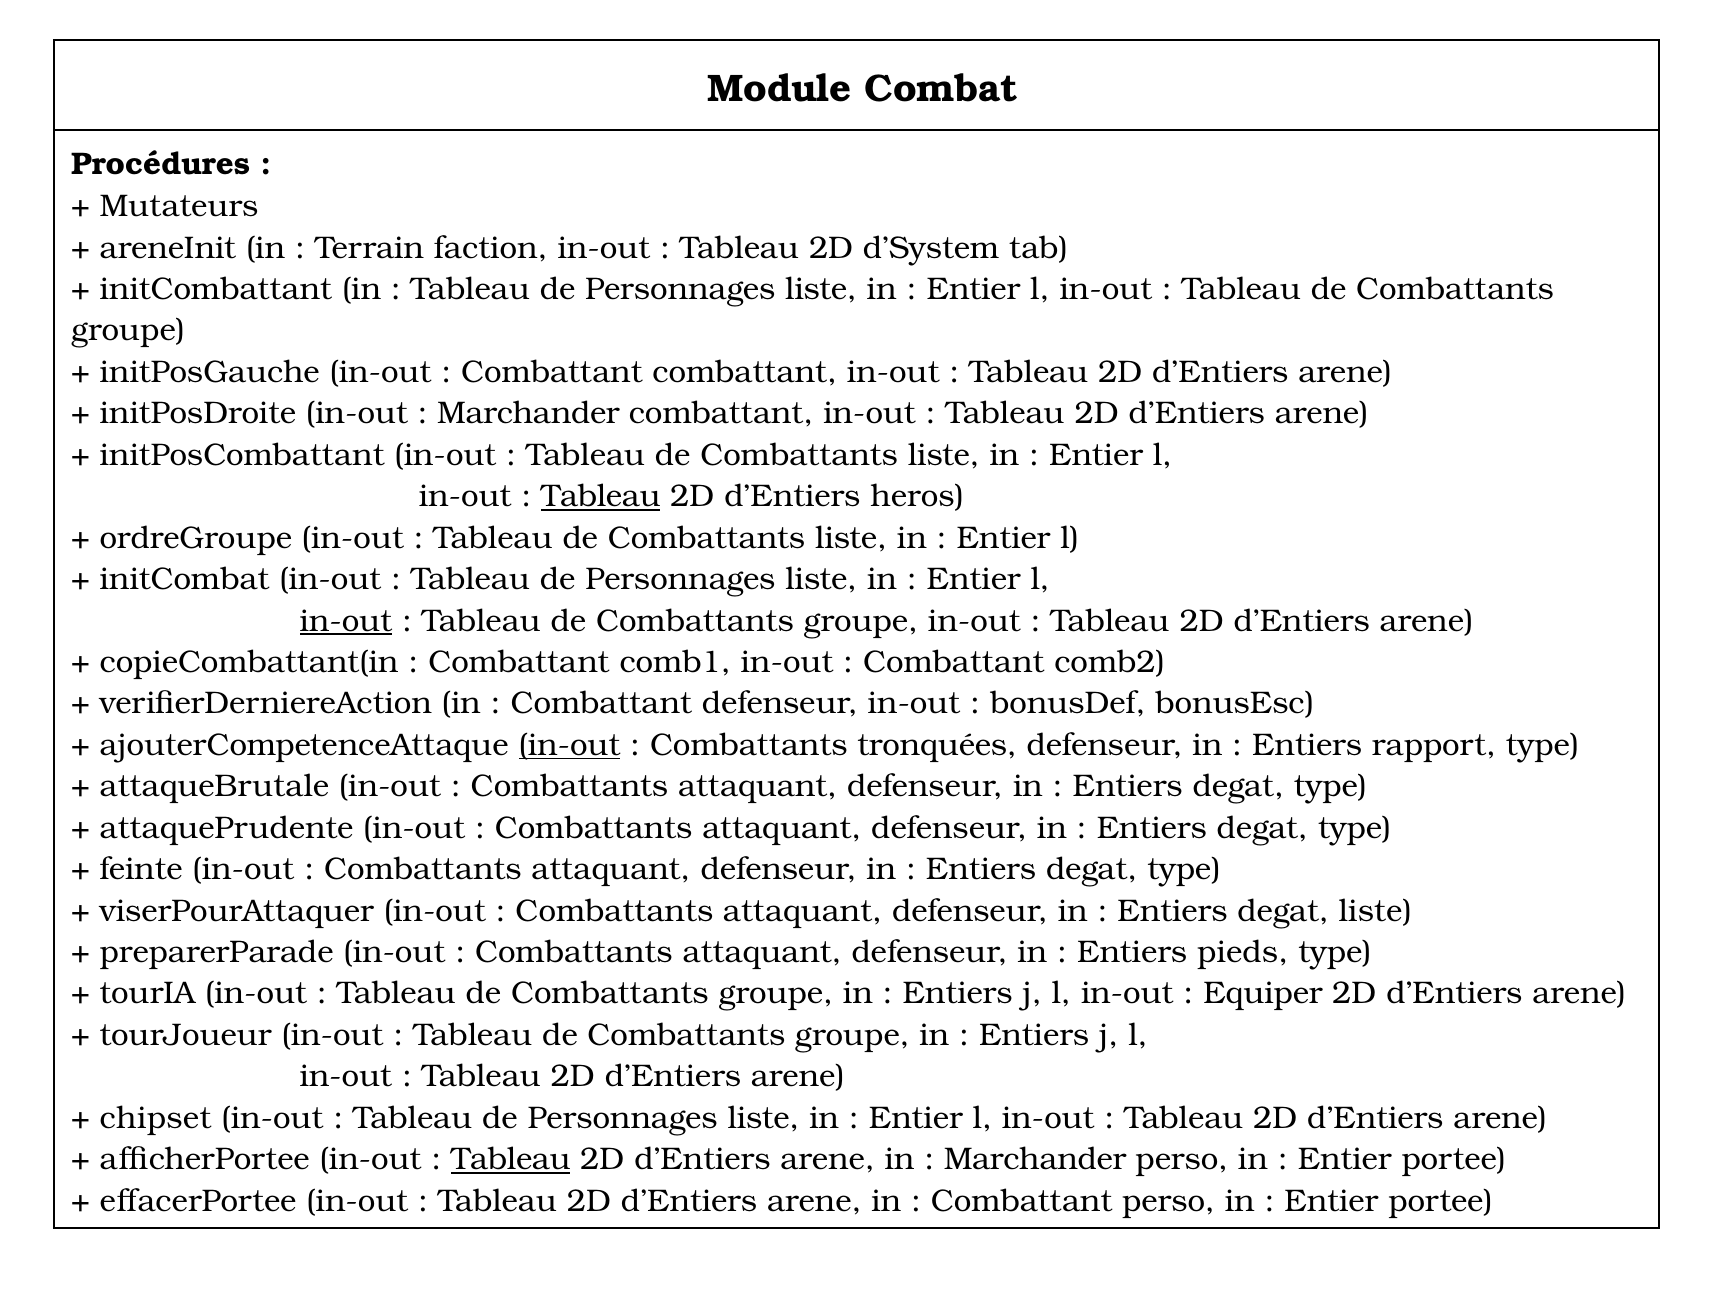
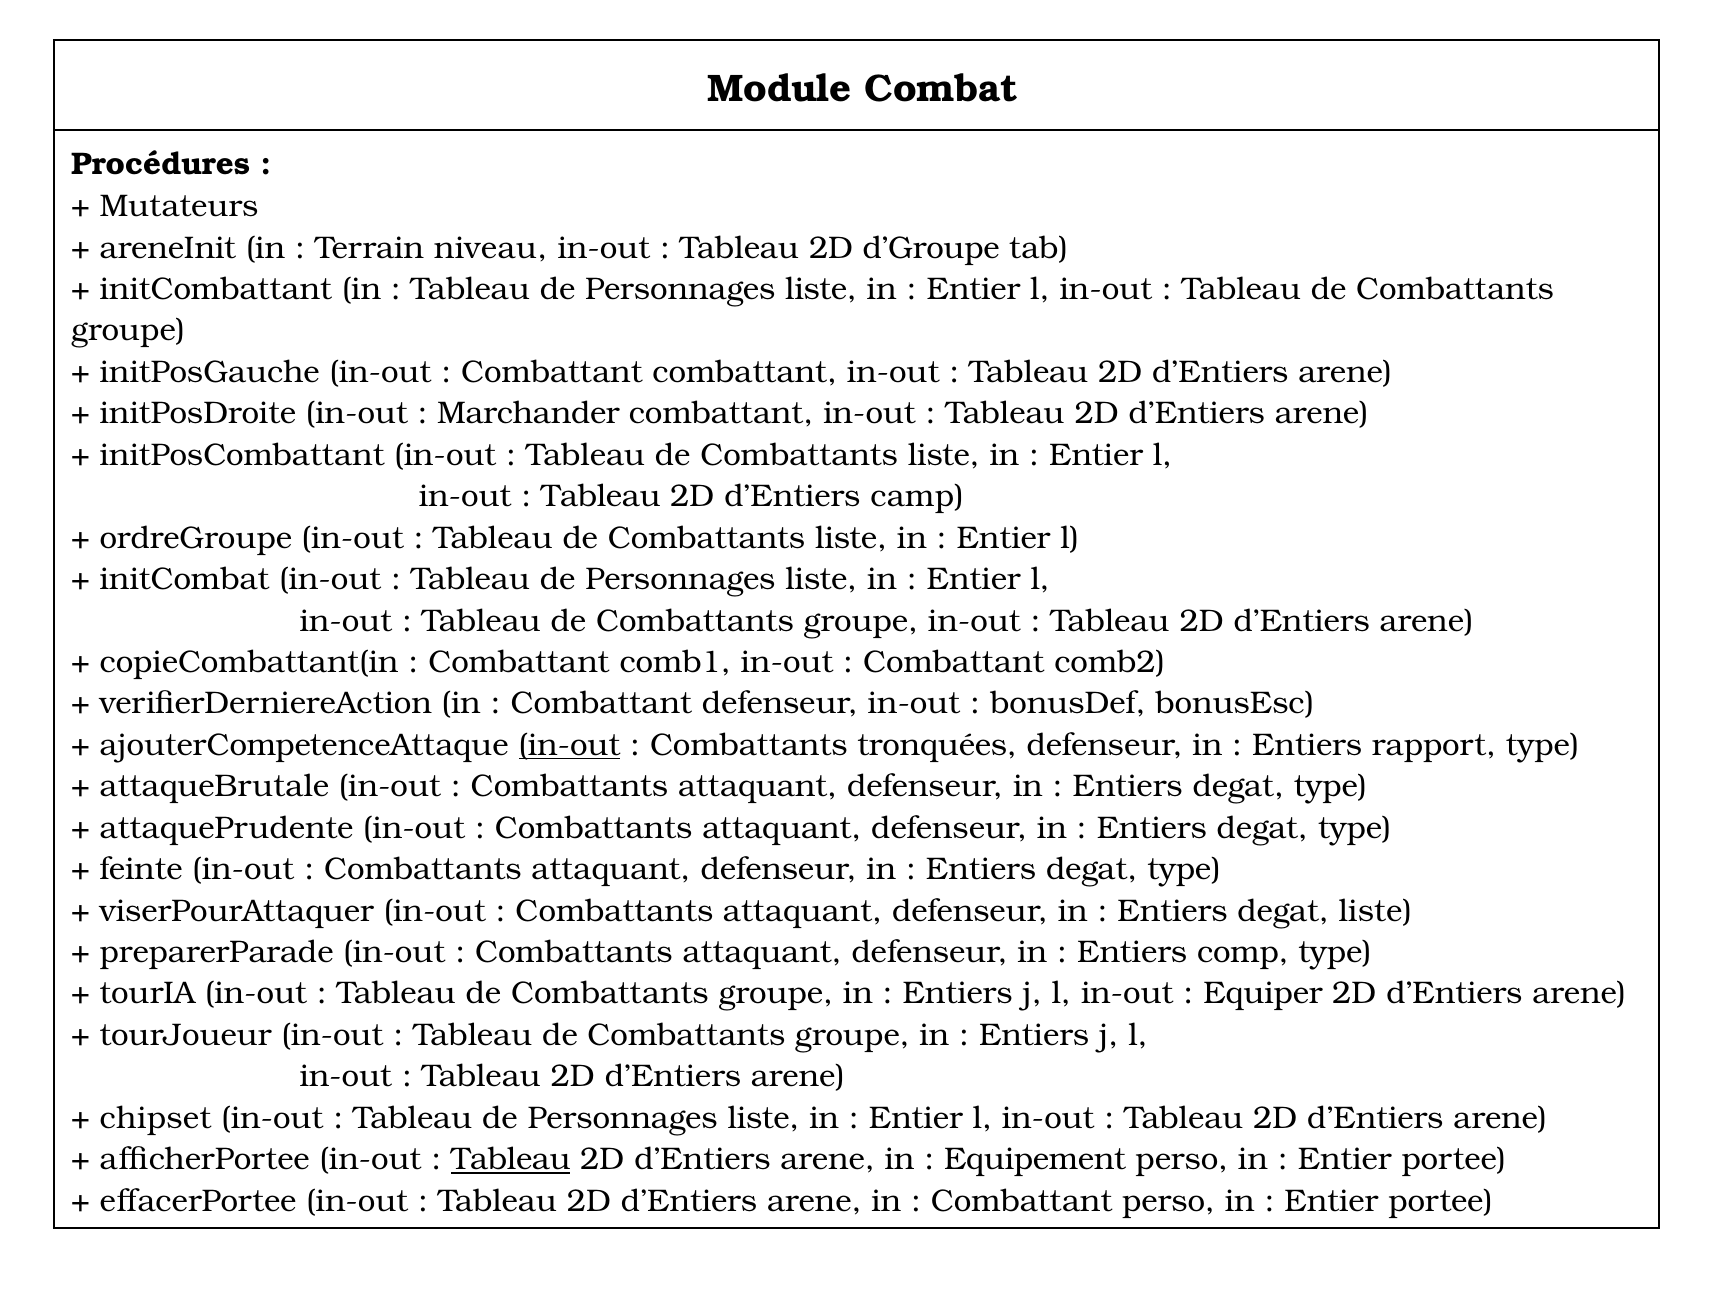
faction: faction -> niveau (491, 248)
d’System: d’System -> d’Groupe (931, 248)
Tableau underline: present -> none (601, 497)
heros: heros -> camp (917, 497)
in-out underline: present -> none (346, 621)
pieds: pieds -> comp (1243, 953)
Marchander: Marchander -> Equipement (1035, 1160)
